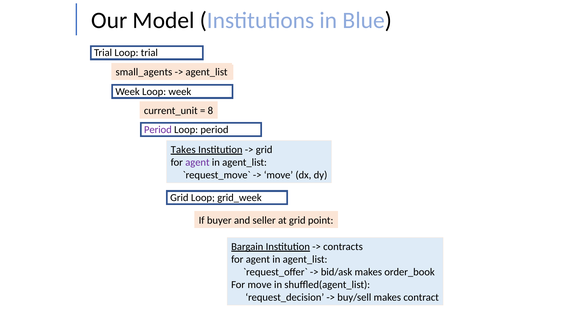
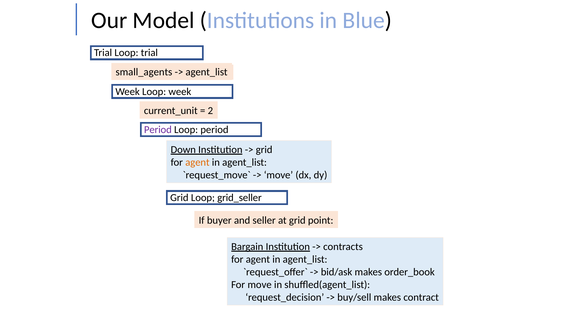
8: 8 -> 2 (210, 111)
Takes: Takes -> Down (183, 150)
agent colour: purple -> orange (197, 162)
grid_week: grid_week -> grid_seller (239, 198)
